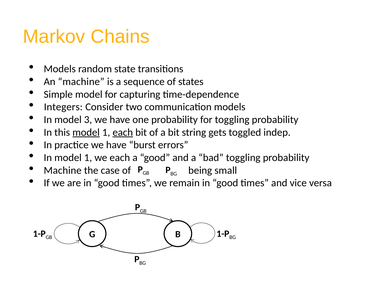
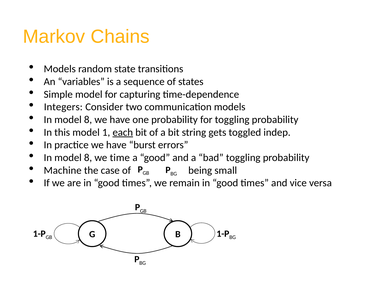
An machine: machine -> variables (81, 82)
3: 3 -> 8 (88, 120)
model underline: present -> none (86, 133)
1: 1 -> 8 (88, 158)
we each: each -> time (120, 158)
